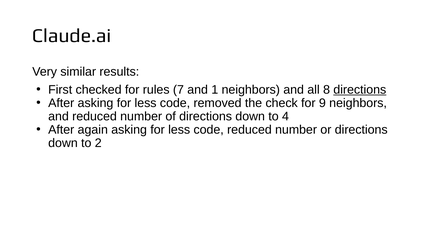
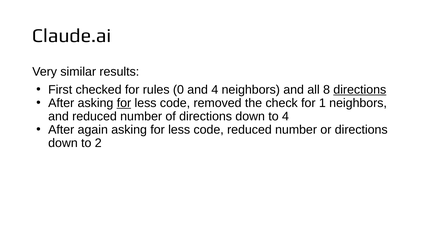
7: 7 -> 0 (178, 89)
and 1: 1 -> 4 (215, 89)
for underline: none -> present (124, 103)
9: 9 -> 1 (322, 103)
